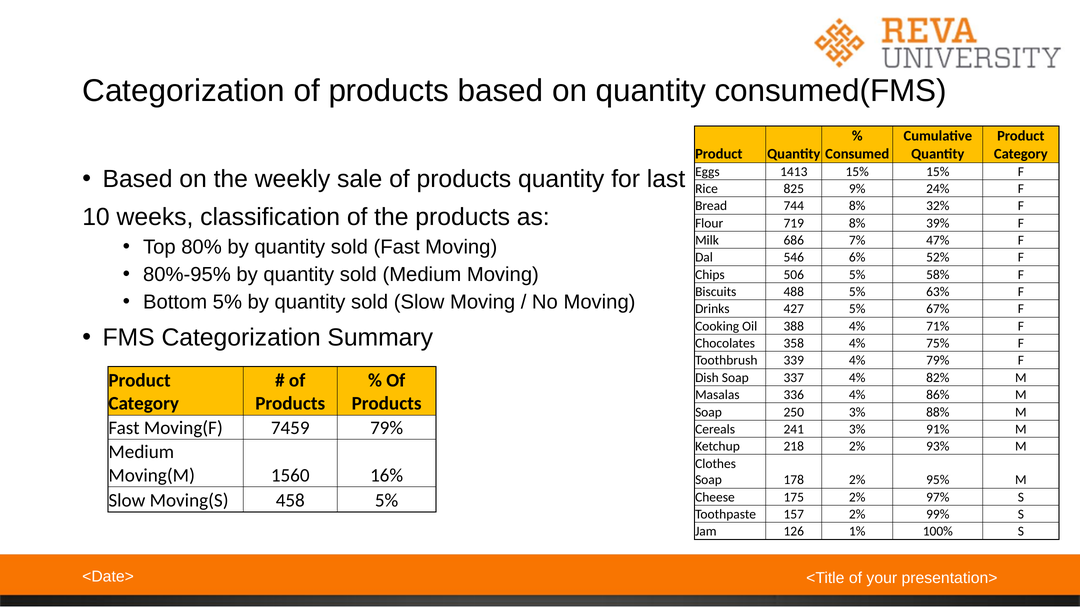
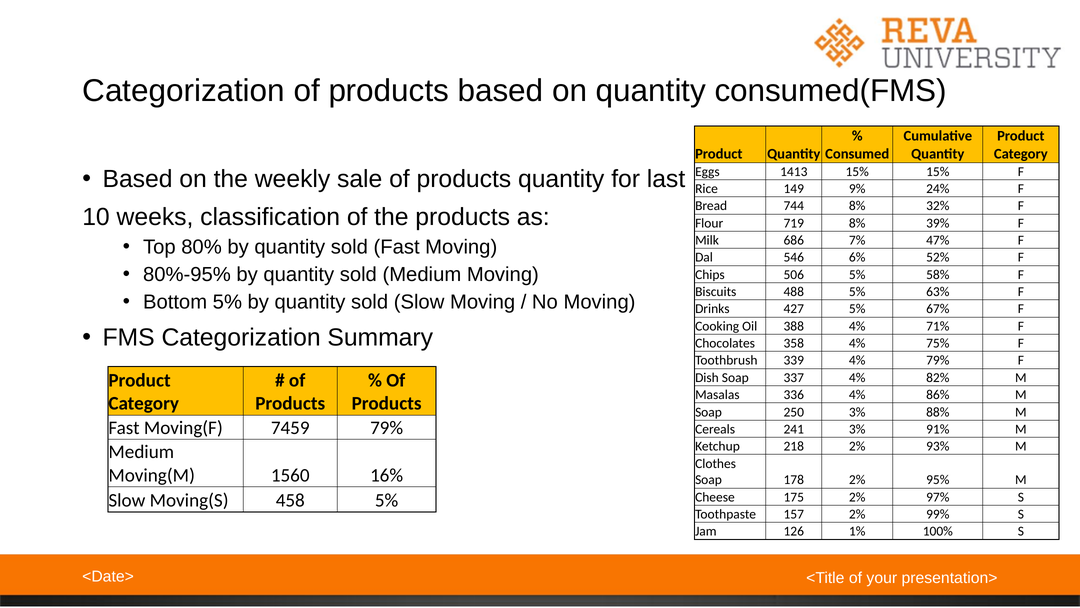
825: 825 -> 149 (794, 189)
